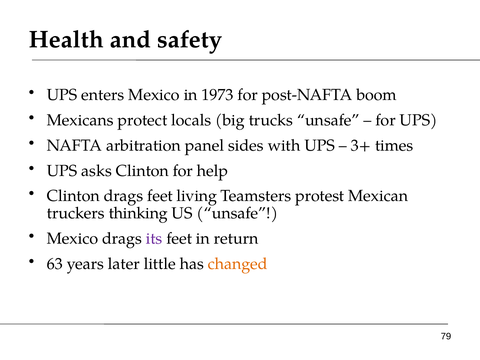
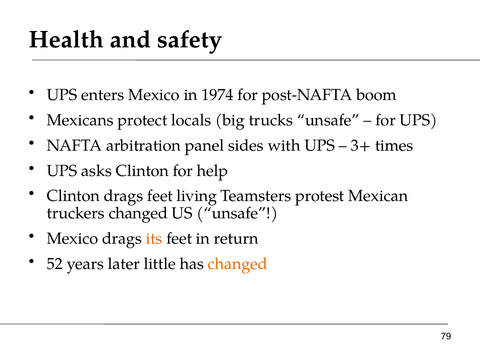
1973: 1973 -> 1974 (218, 95)
truckers thinking: thinking -> changed (138, 213)
its colour: purple -> orange (154, 239)
63: 63 -> 52 (55, 264)
